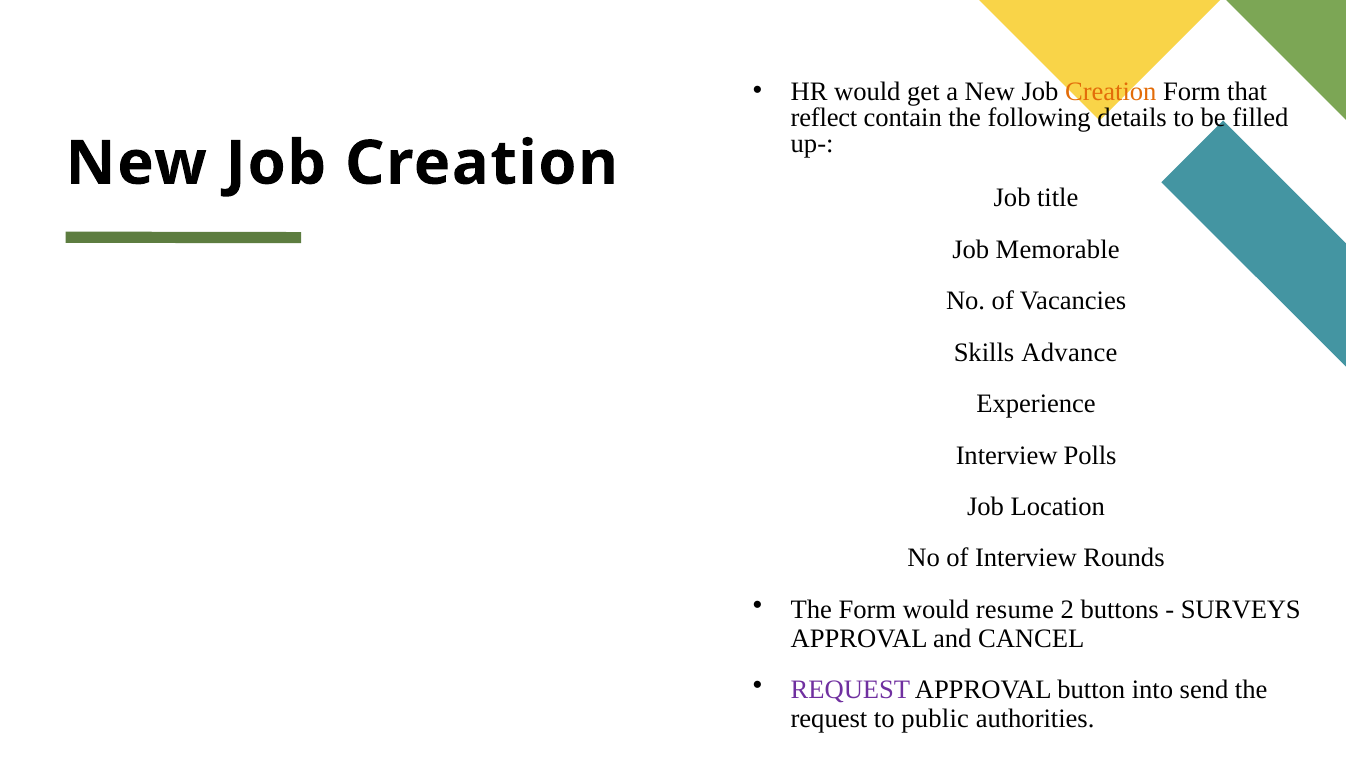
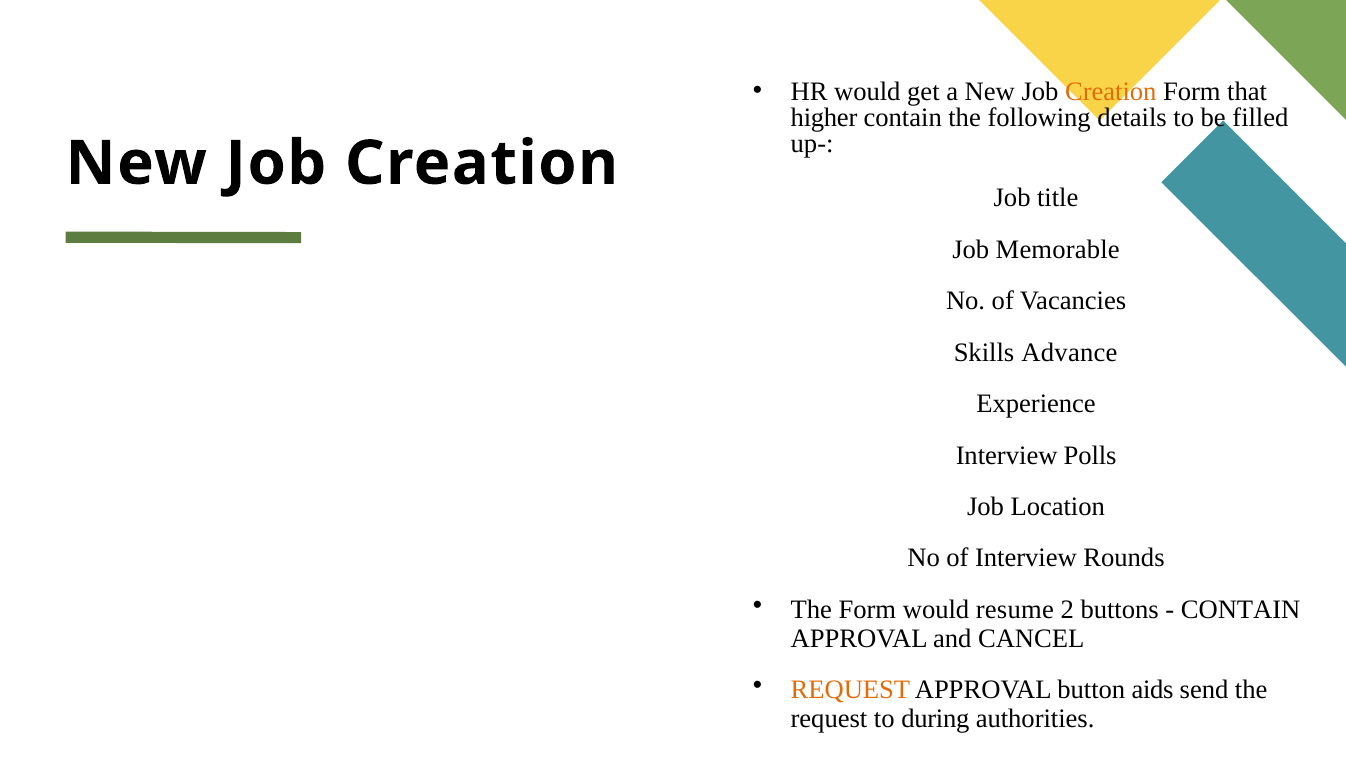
reflect: reflect -> higher (824, 118)
SURVEYS: SURVEYS -> CONTAIN (1241, 610)
REQUEST colour: purple -> orange (850, 690)
into: into -> aids (1153, 690)
public: public -> during (935, 719)
